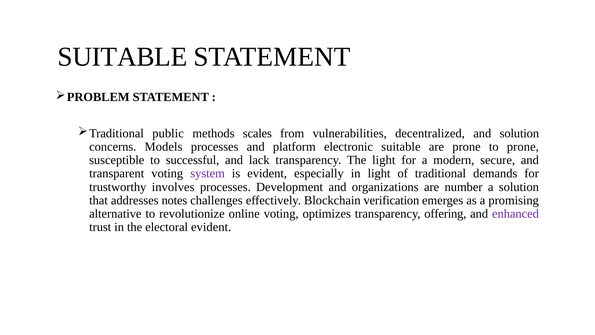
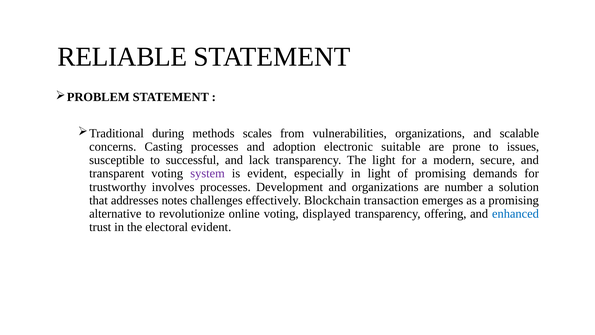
SUITABLE: SUITABLE -> RELIABLE (122, 57)
public: public -> during (168, 133)
vulnerabilities decentralized: decentralized -> organizations (430, 133)
and solution: solution -> scalable (519, 133)
Models: Models -> Casting (164, 147)
platform: platform -> adoption (294, 147)
to prone: prone -> issues (523, 147)
of traditional: traditional -> promising (440, 173)
verification: verification -> transaction (391, 200)
optimizes: optimizes -> displayed (327, 214)
enhanced colour: purple -> blue (515, 214)
